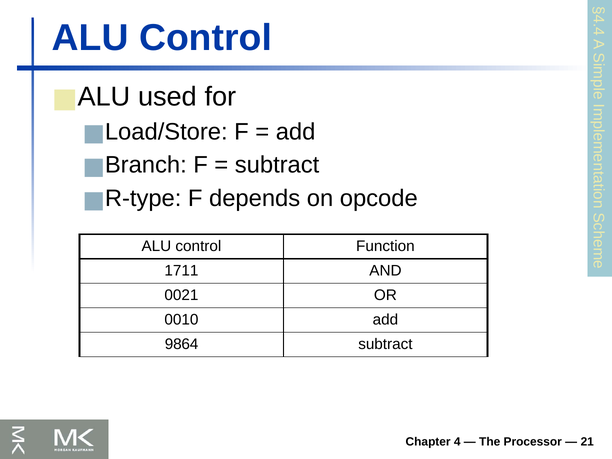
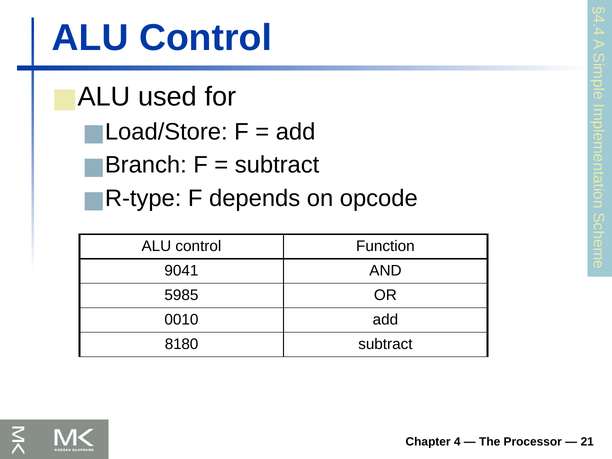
1711: 1711 -> 9041 (181, 271)
0021: 0021 -> 5985 (181, 295)
9864: 9864 -> 8180 (182, 344)
